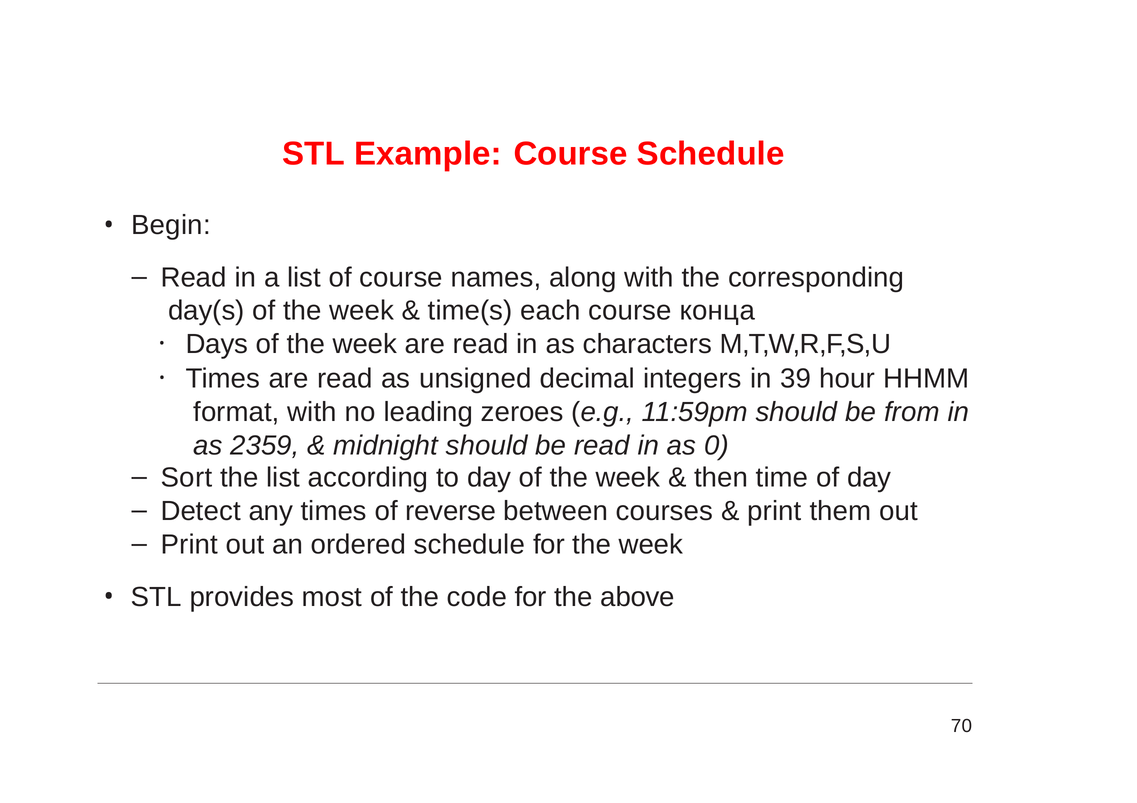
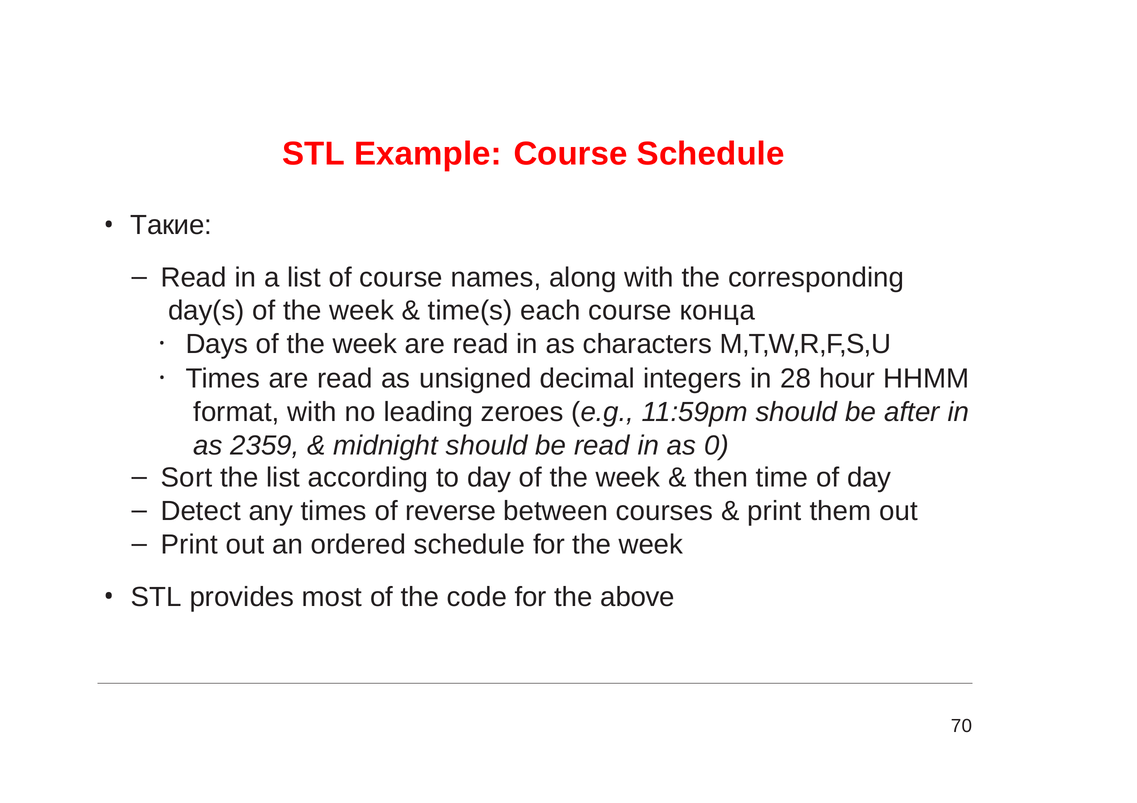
Begin: Begin -> Такие (171, 225)
39: 39 -> 28 (796, 379)
from: from -> after (912, 412)
